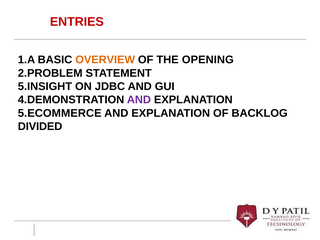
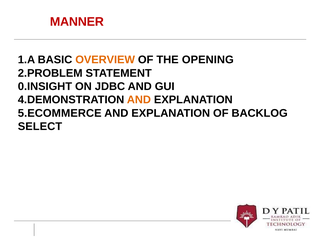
ENTRIES: ENTRIES -> MANNER (77, 22)
5.INSIGHT: 5.INSIGHT -> 0.INSIGHT (45, 86)
AND colour: purple -> orange (139, 100)
DIVIDED: DIVIDED -> SELECT (40, 126)
